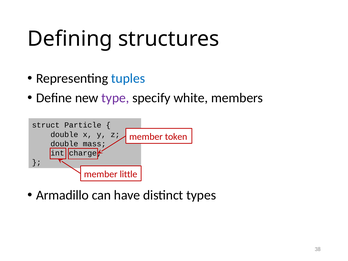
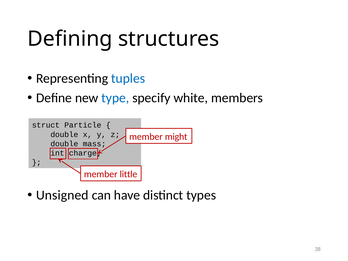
type colour: purple -> blue (115, 98)
token: token -> might (176, 137)
Armadillo: Armadillo -> Unsigned (62, 195)
